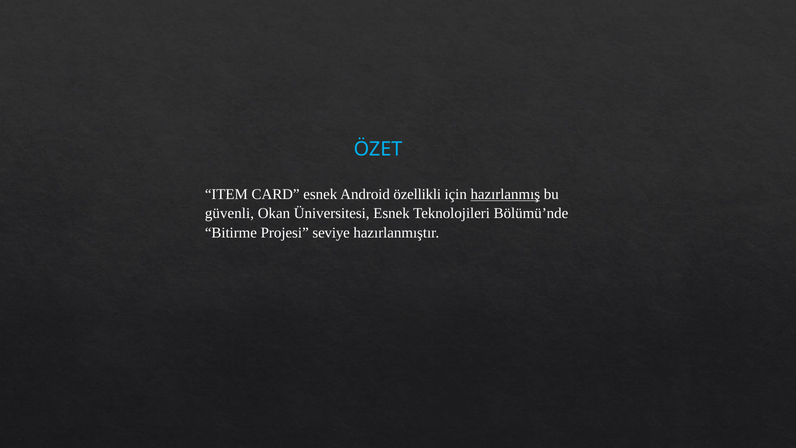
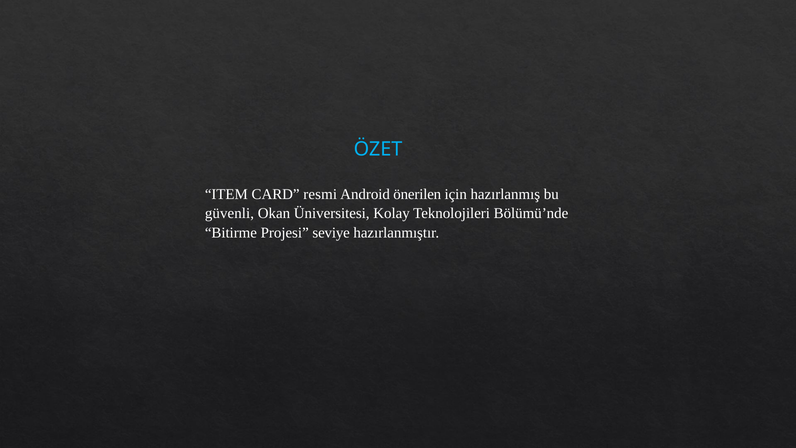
CARD esnek: esnek -> resmi (320, 194)
özellikli: özellikli -> önerilen (417, 194)
hazırlanmış underline: present -> none (505, 194)
Üniversitesi Esnek: Esnek -> Kolay (392, 213)
